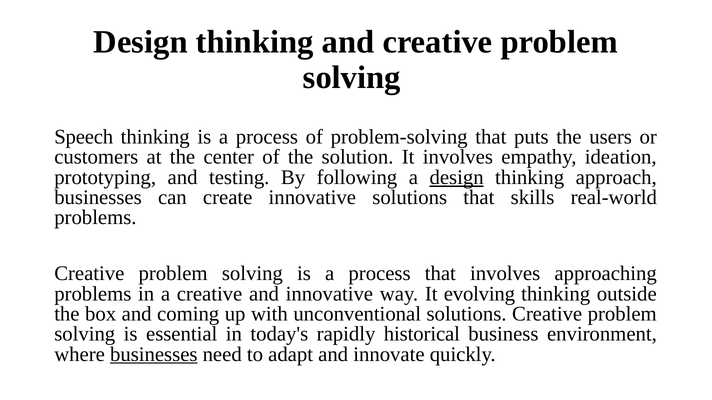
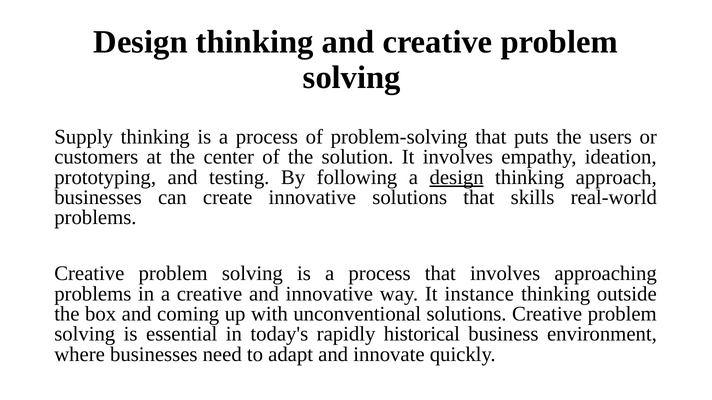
Speech: Speech -> Supply (84, 137)
evolving: evolving -> instance (479, 294)
businesses underline: present -> none (154, 355)
